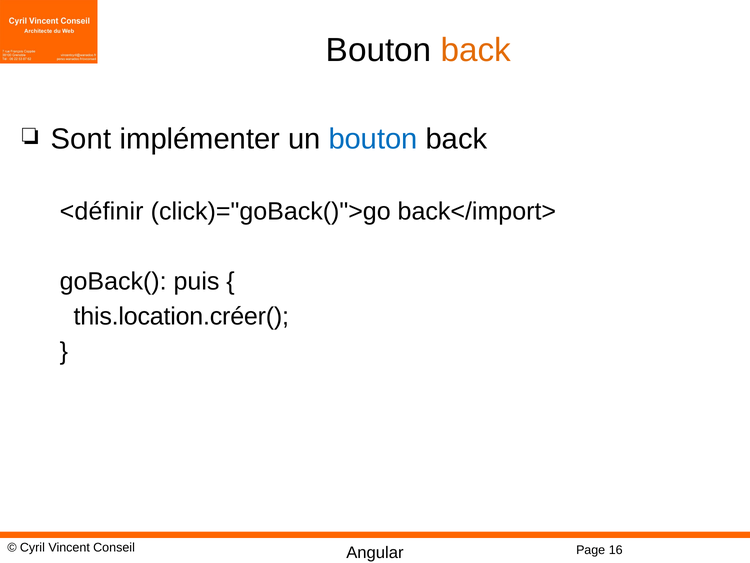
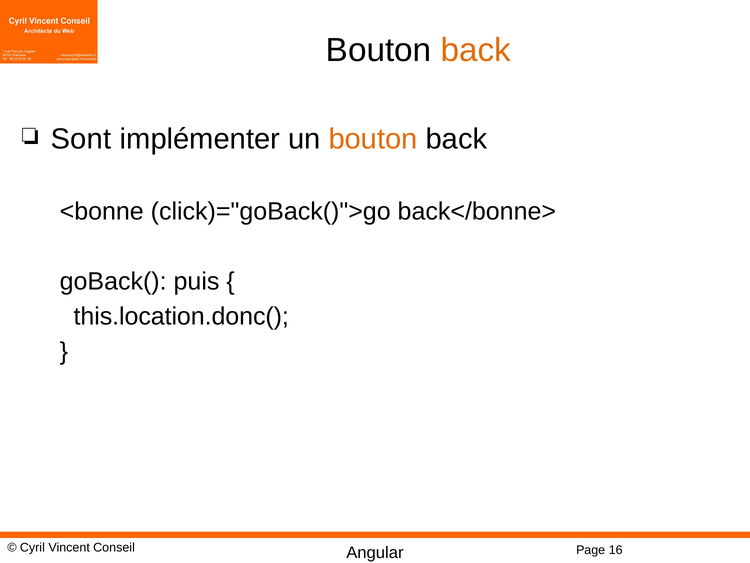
bouton colour: blue -> orange (373, 139)
<définir: <définir -> <bonne (102, 211)
back</import>: back</import> -> back</bonne> (477, 211)
this.location.créer(: this.location.créer( -> this.location.donc( (181, 316)
